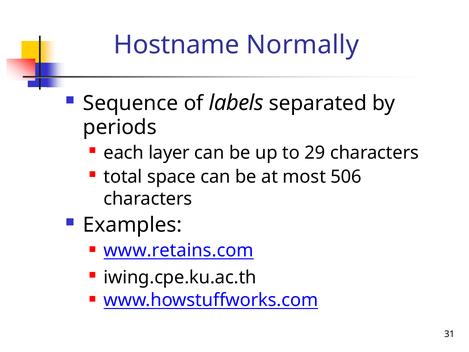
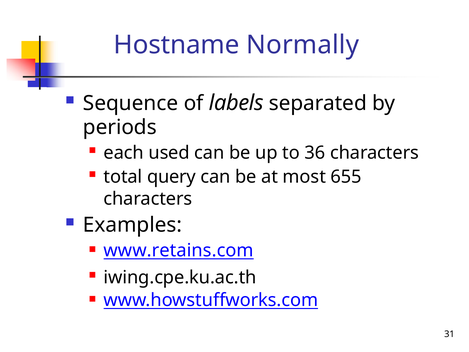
layer: layer -> used (169, 153)
29: 29 -> 36 (315, 153)
space: space -> query (171, 177)
506: 506 -> 655 (346, 177)
